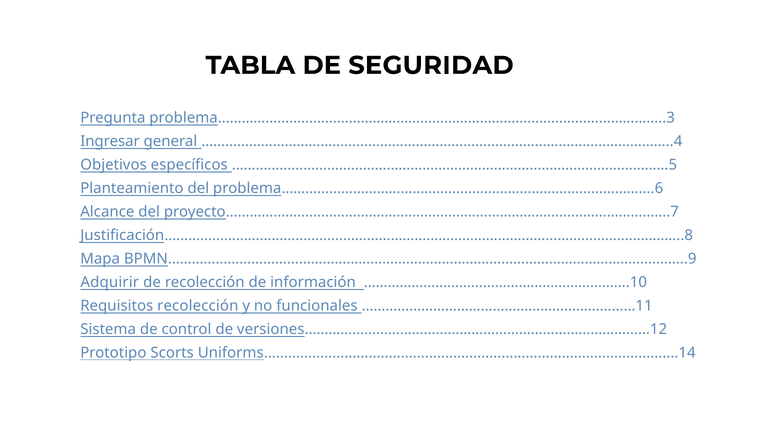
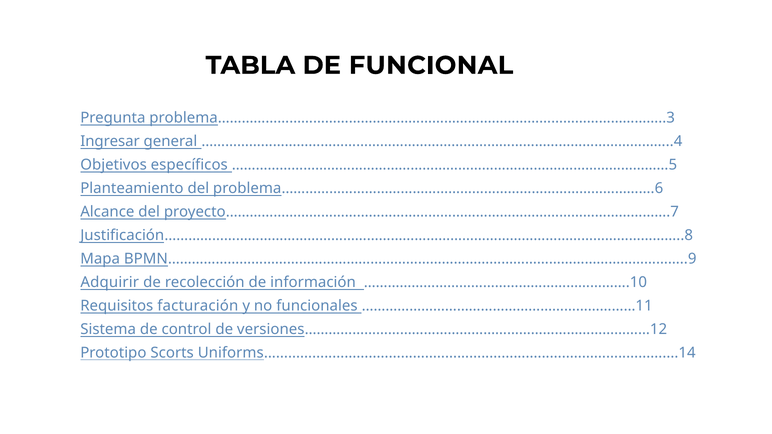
SEGURIDAD: SEGURIDAD -> FUNCIONAL (431, 65)
Requisitos recolección: recolección -> facturación (198, 306)
